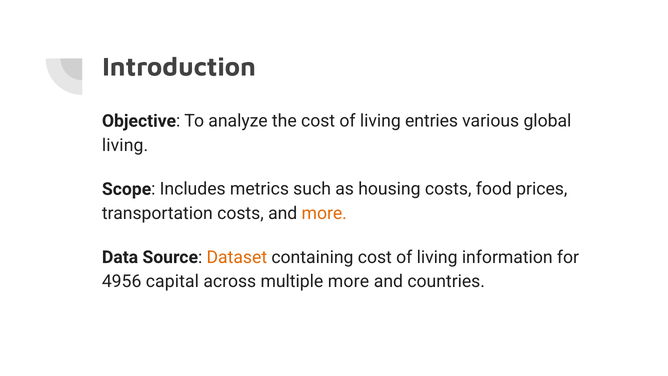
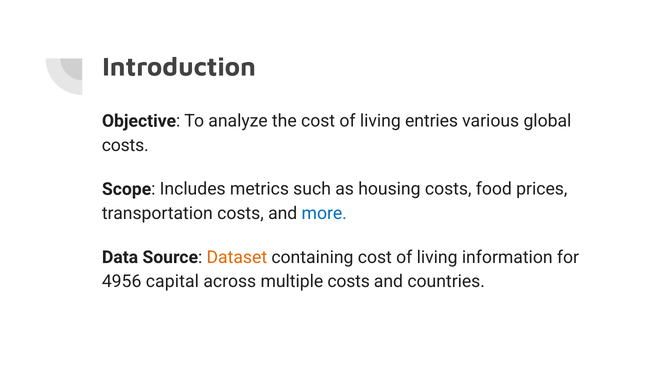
living: living -> costs (125, 145)
more colour: orange -> blue (324, 213)
multiple more: more -> costs (349, 281)
